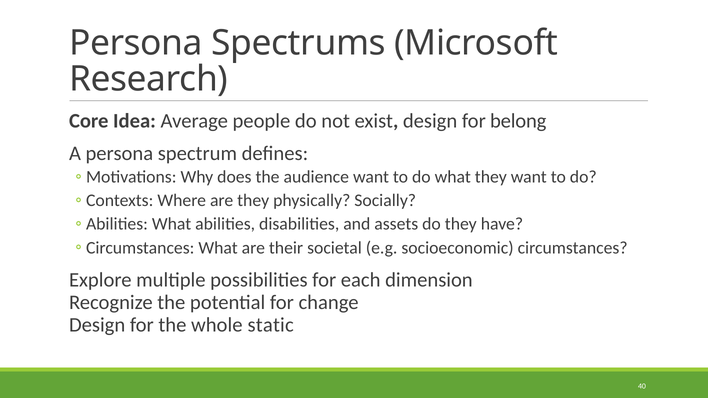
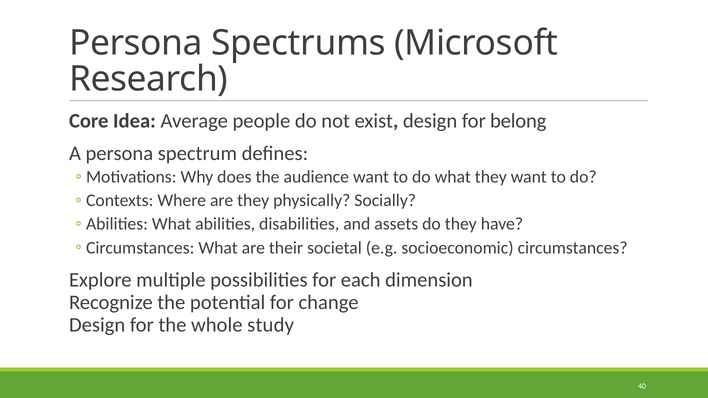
static: static -> study (271, 325)
